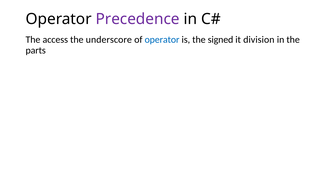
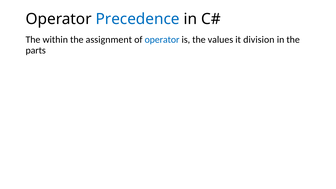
Precedence colour: purple -> blue (138, 19)
access: access -> within (55, 40)
underscore: underscore -> assignment (109, 40)
signed: signed -> values (220, 40)
